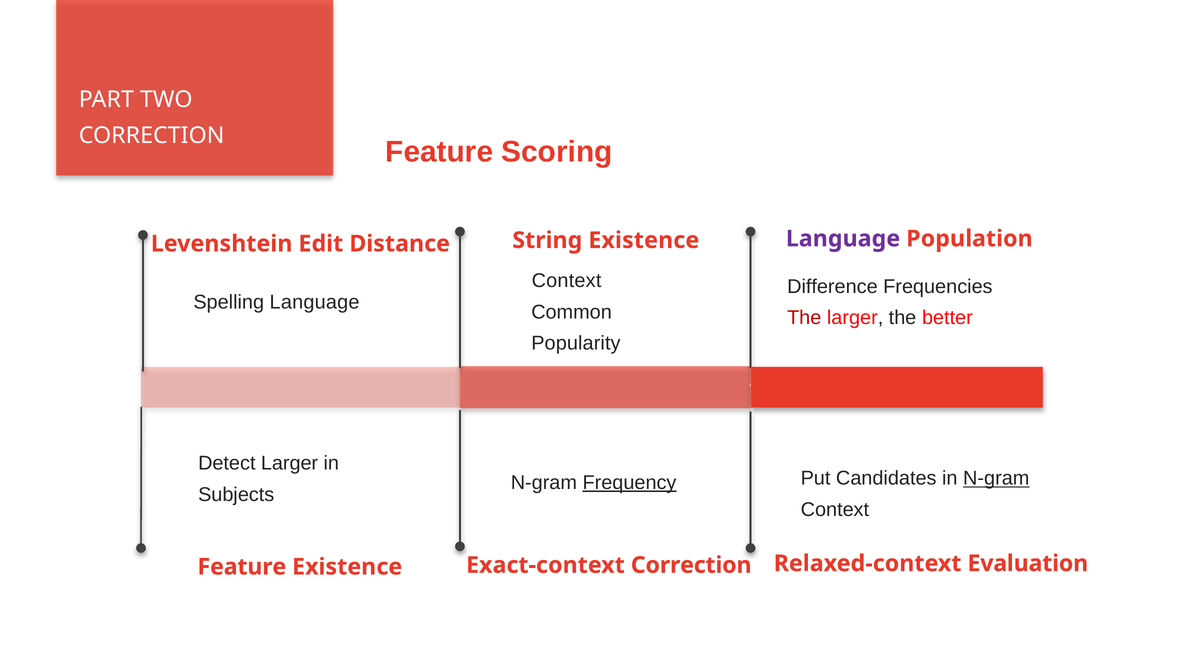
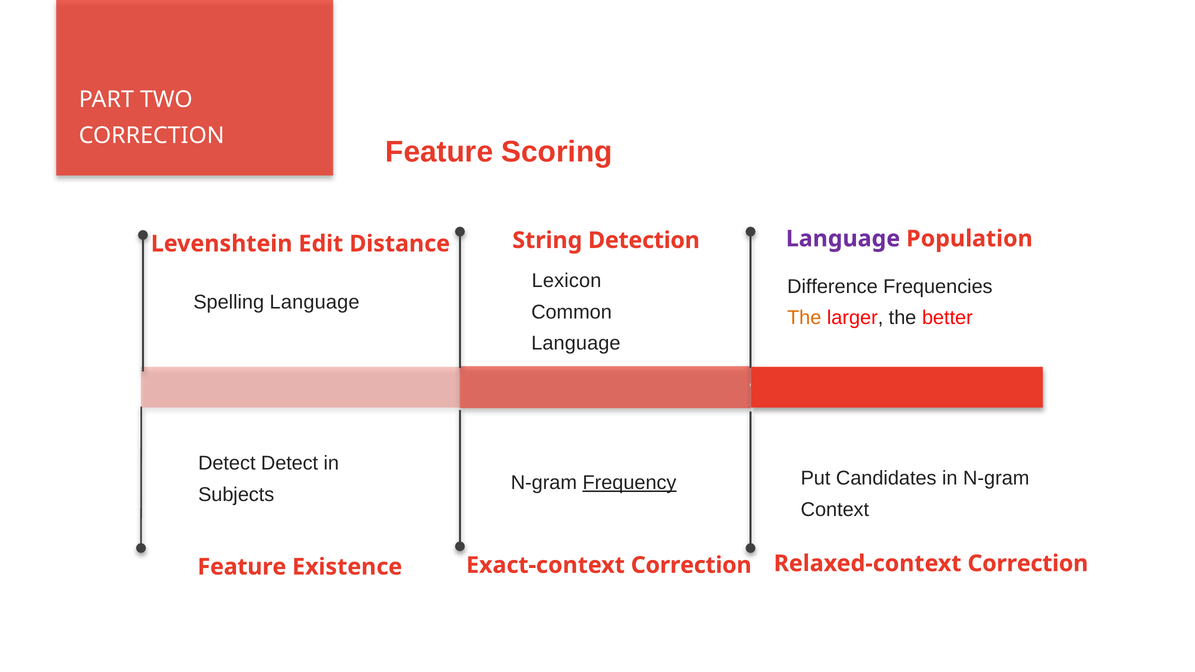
String Existence: Existence -> Detection (644, 240)
Context: Context -> Lexicon (567, 281)
The colour: red -> orange (804, 318)
Popularity: Popularity -> Language (576, 343)
Detect Larger: Larger -> Detect (290, 464)
N-gram underline: present -> none (996, 479)
Relaxed-context Evaluation: Evaluation -> Correction (1028, 564)
